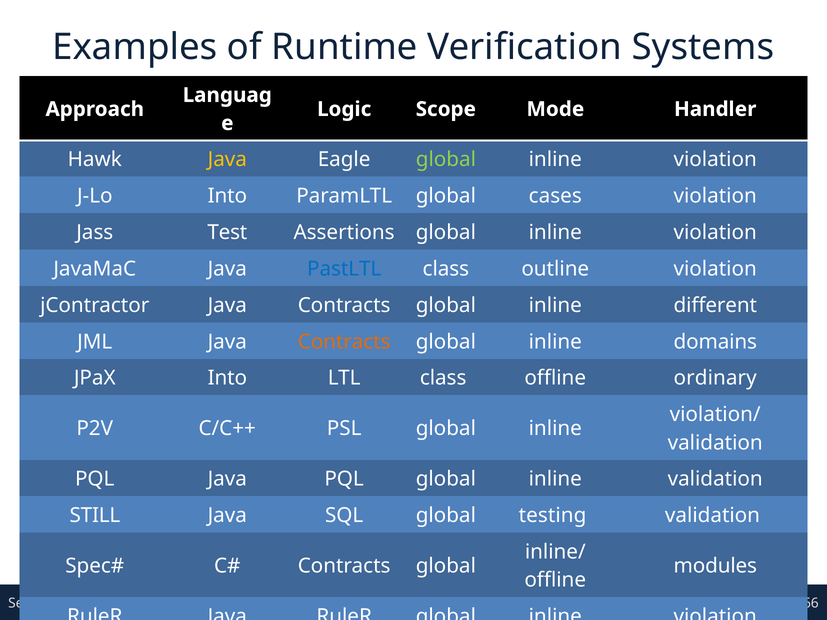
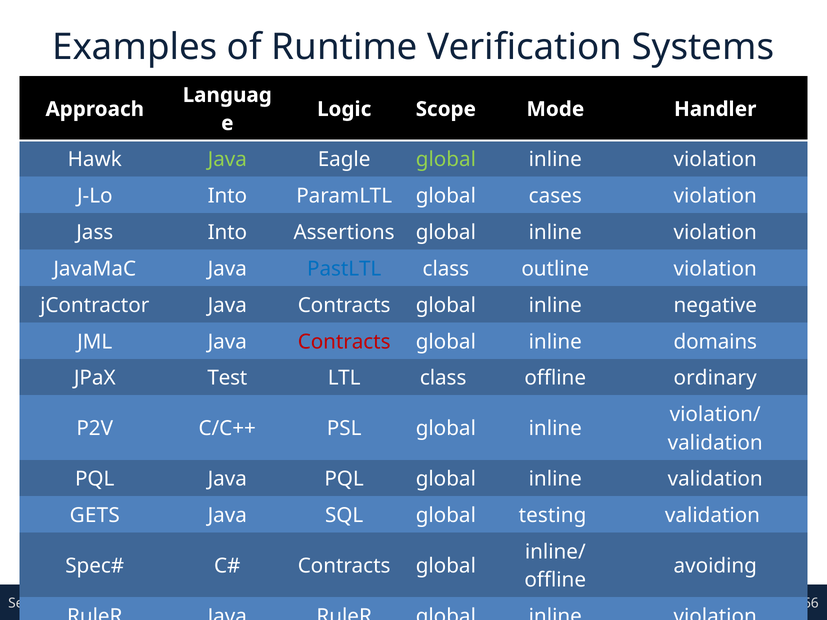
Java colour: yellow -> light green (227, 160)
Jass Test: Test -> Into (227, 233)
different: different -> negative (715, 305)
Contracts colour: orange -> red (344, 342)
JPaX Into: Into -> Test (227, 378)
STILL: STILL -> GETS (95, 516)
modules: modules -> avoiding (715, 566)
